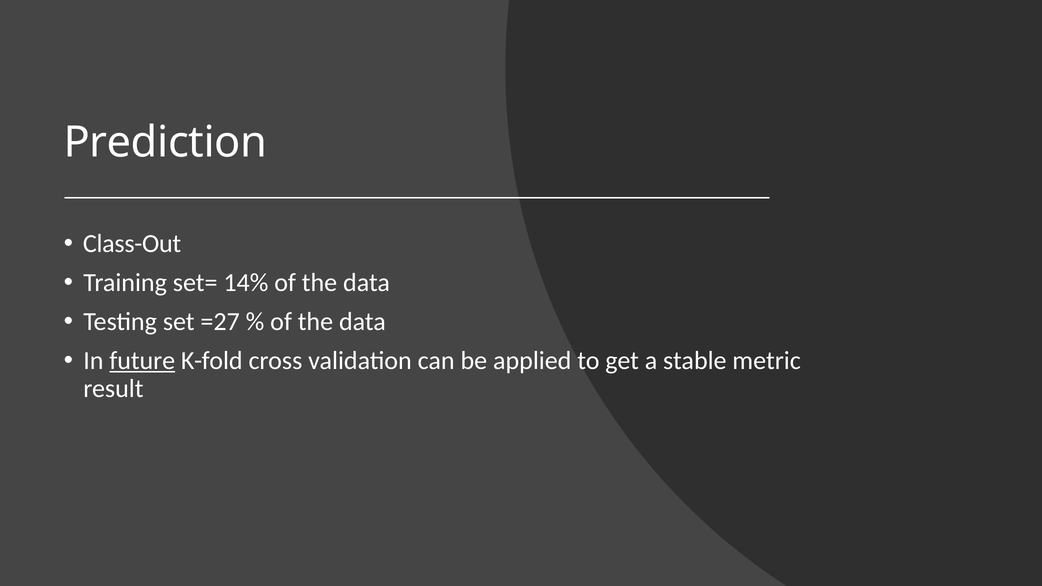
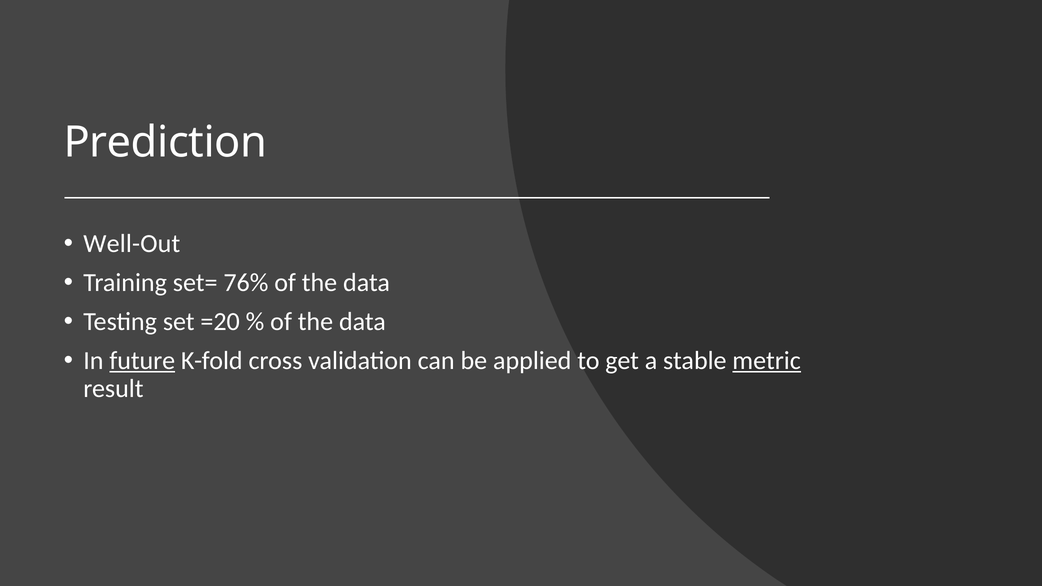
Class-Out: Class-Out -> Well-Out (132, 244)
14%: 14% -> 76% (246, 283)
=27: =27 -> =20 (220, 322)
metric underline: none -> present (767, 361)
